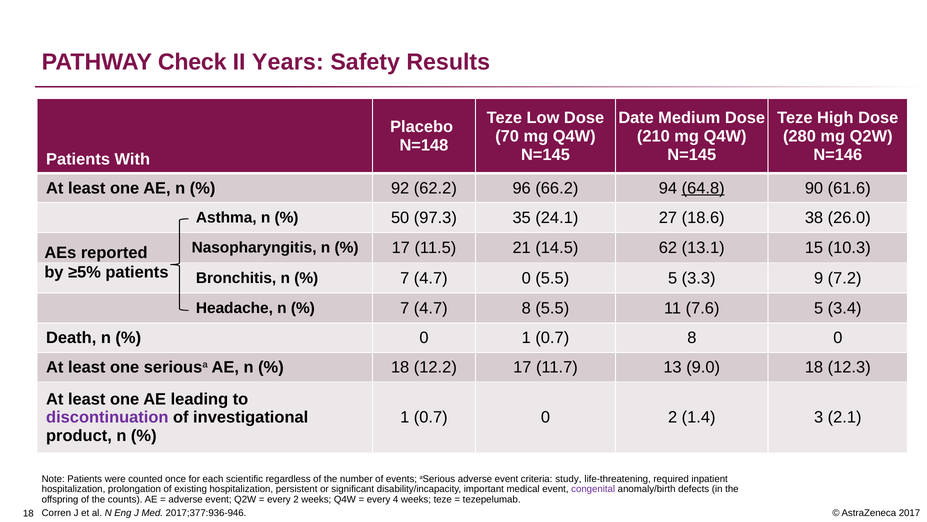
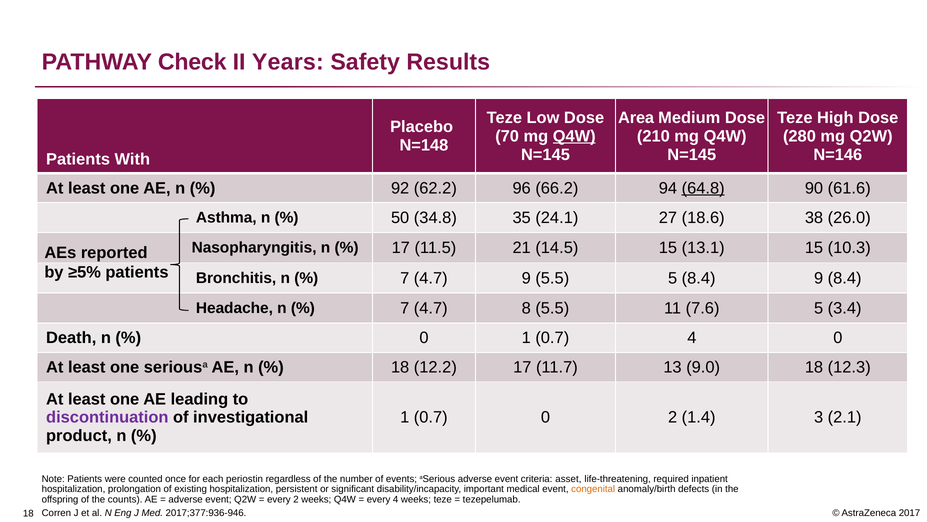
Date: Date -> Area (636, 118)
Q4W underline: none -> present (574, 136)
97.3: 97.3 -> 34.8 (435, 218)
14.5 62: 62 -> 15 (668, 248)
4.7 0: 0 -> 9 (526, 278)
5 3.3: 3.3 -> 8.4 (699, 278)
9 7.2: 7.2 -> 8.4 (845, 278)
0.7 8: 8 -> 4 (692, 338)
scientific: scientific -> periostin (245, 478)
study: study -> asset (568, 478)
congenital colour: purple -> orange (593, 489)
